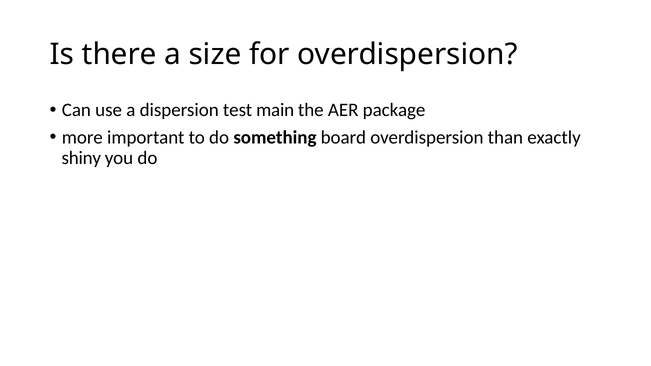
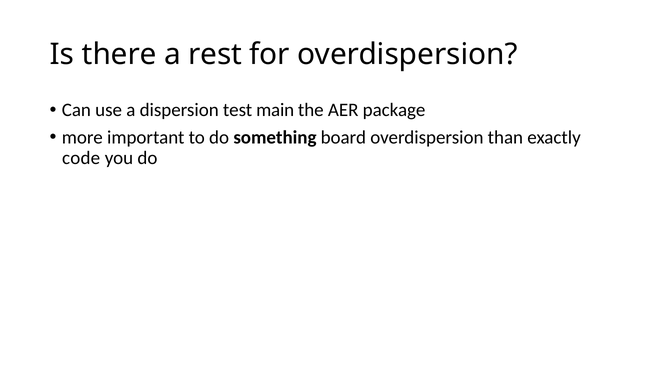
size: size -> rest (215, 55)
shiny: shiny -> code (81, 158)
